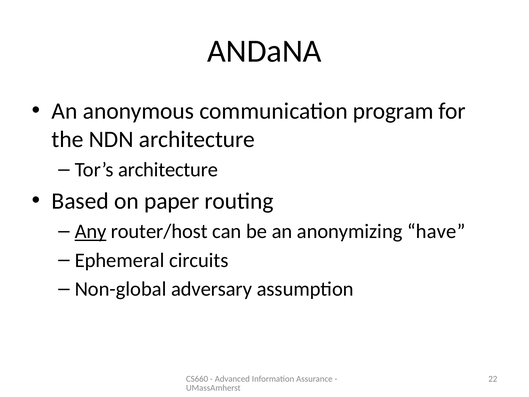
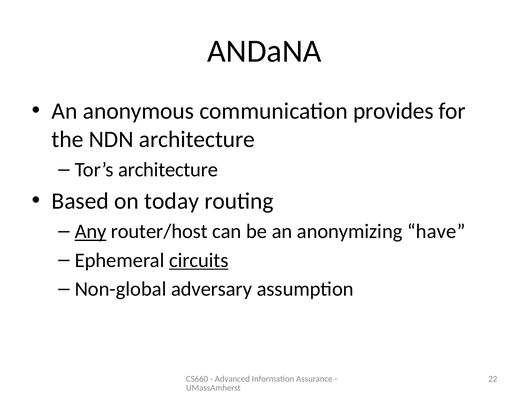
program: program -> provides (393, 111)
paper: paper -> today (172, 201)
circuits underline: none -> present (199, 260)
